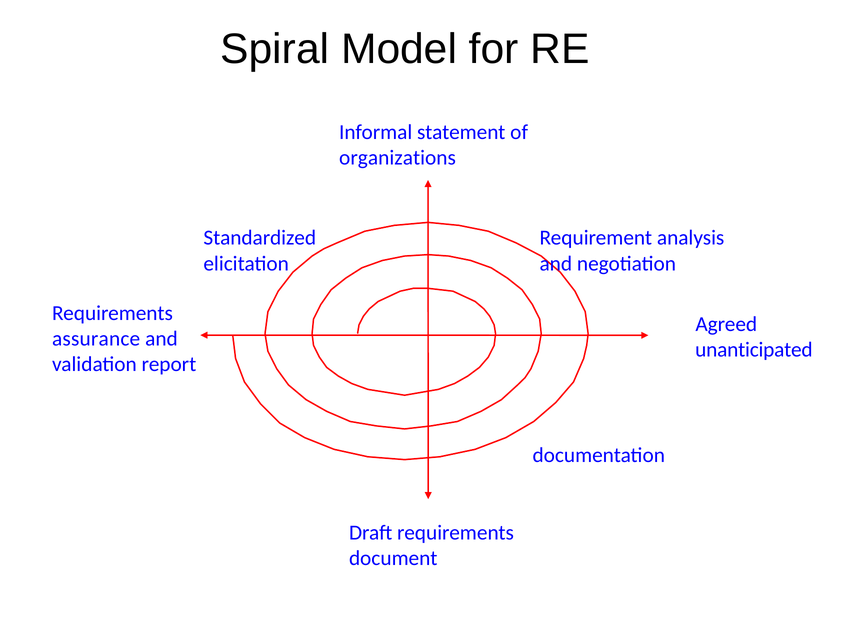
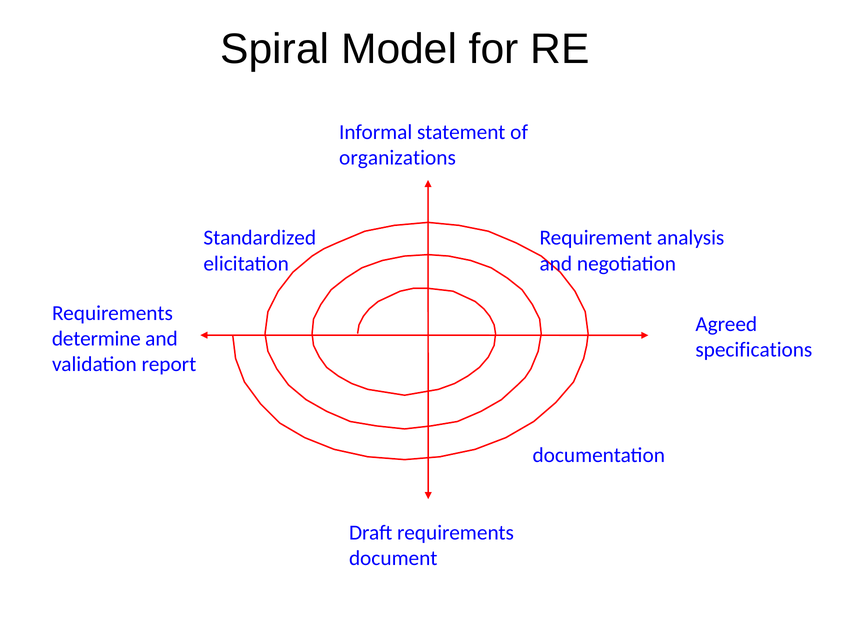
assurance: assurance -> determine (96, 339)
unanticipated: unanticipated -> specifications (754, 350)
